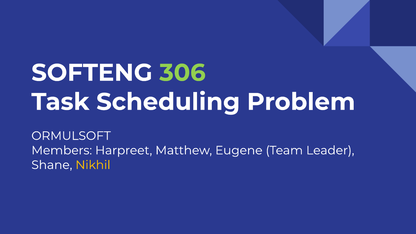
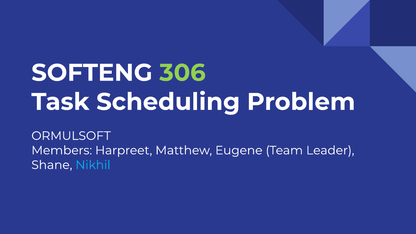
Nikhil colour: yellow -> light blue (93, 165)
